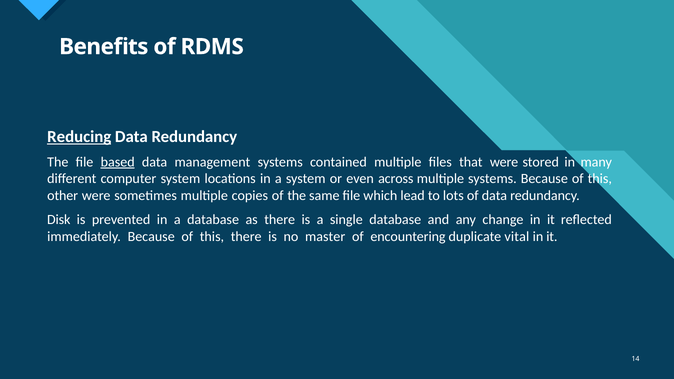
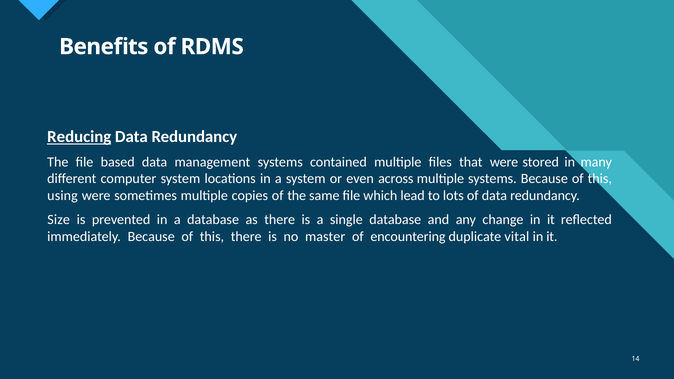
based underline: present -> none (118, 162)
other: other -> using (63, 196)
Disk: Disk -> Size (59, 220)
